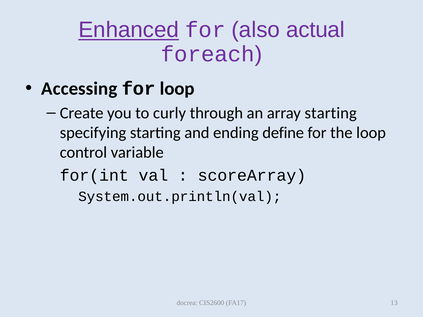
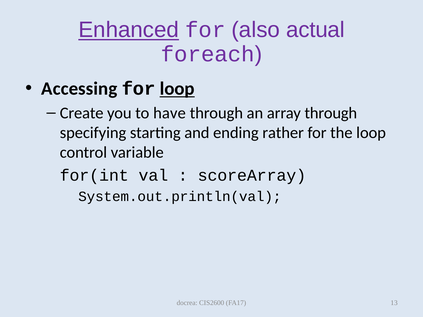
loop underline: none -> present (177, 89)
curly: curly -> have (169, 113)
array starting: starting -> through (331, 113)
define: define -> rather (283, 133)
